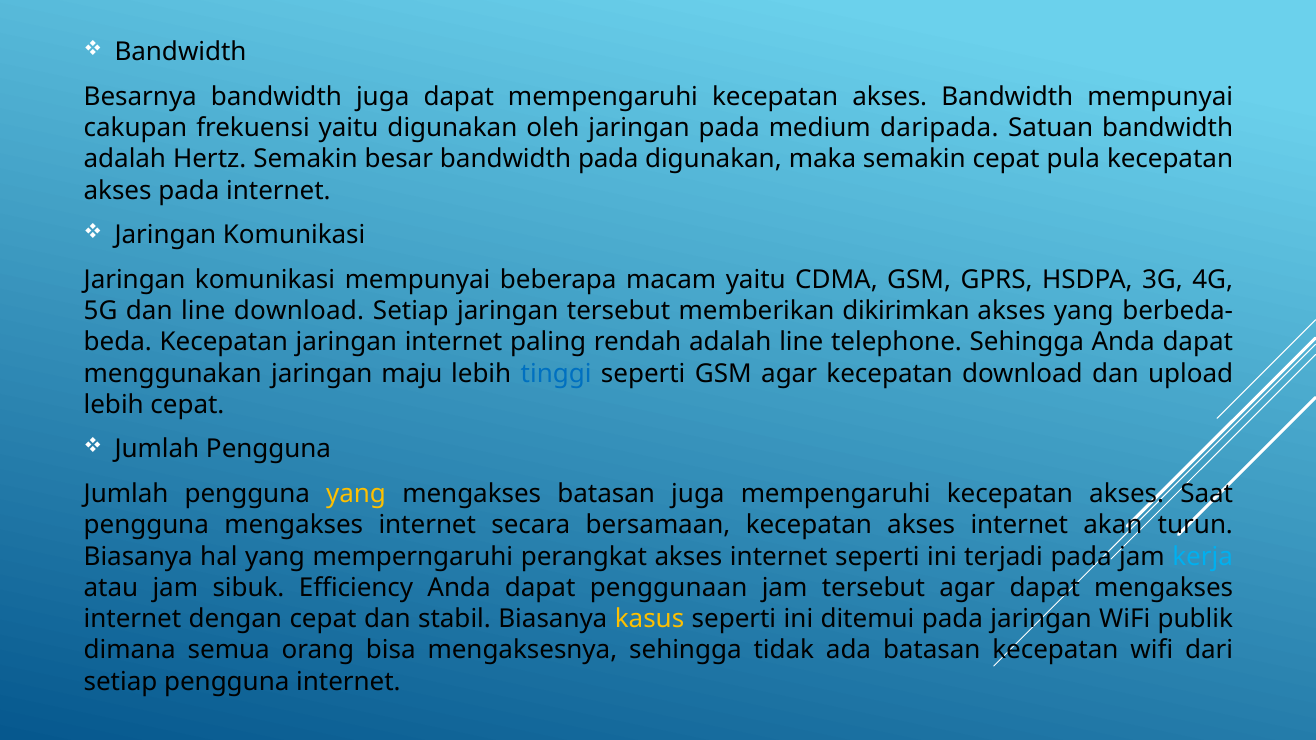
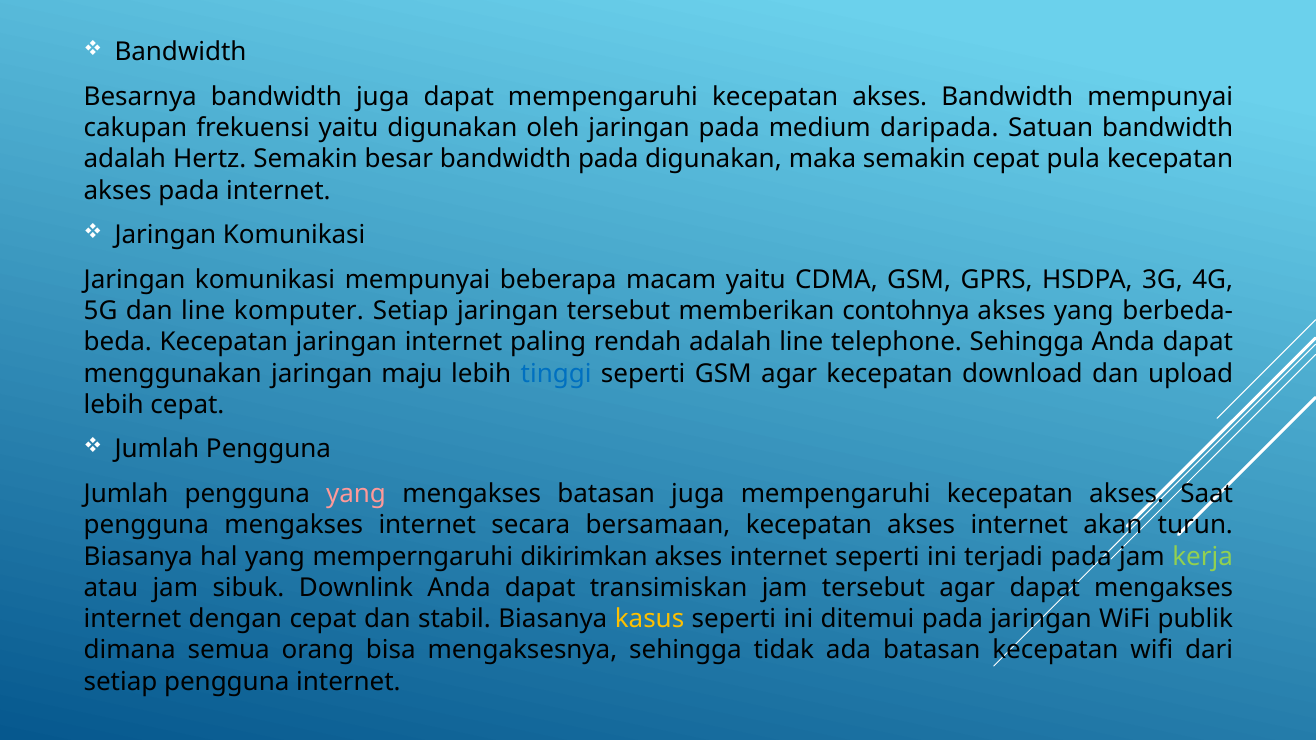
line download: download -> komputer (299, 311)
dikirimkan: dikirimkan -> contohnya (906, 311)
yang colour: yellow -> pink (356, 494)
perangkat: perangkat -> dikirimkan (584, 557)
kerja colour: light blue -> light green (1203, 557)
Efficiency: Efficiency -> Downlink (356, 588)
penggunaan: penggunaan -> transimiskan (669, 588)
